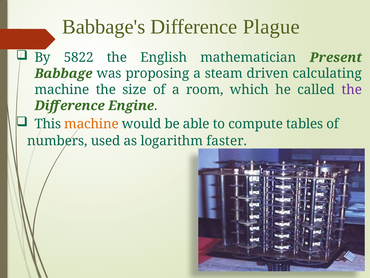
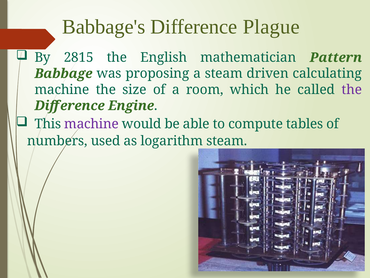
5822: 5822 -> 2815 (79, 57)
Present: Present -> Pattern (336, 57)
machine colour: orange -> purple (92, 124)
logarithm faster: faster -> steam (227, 141)
